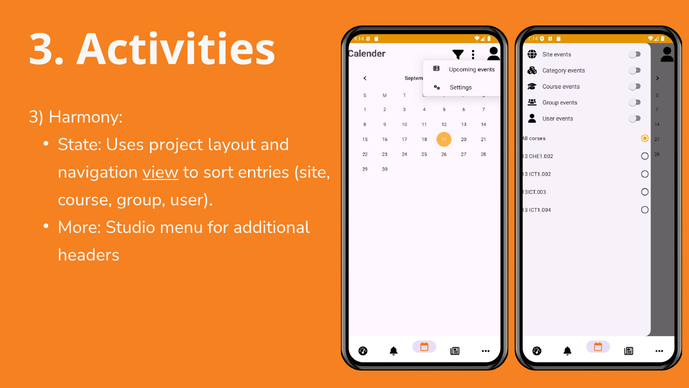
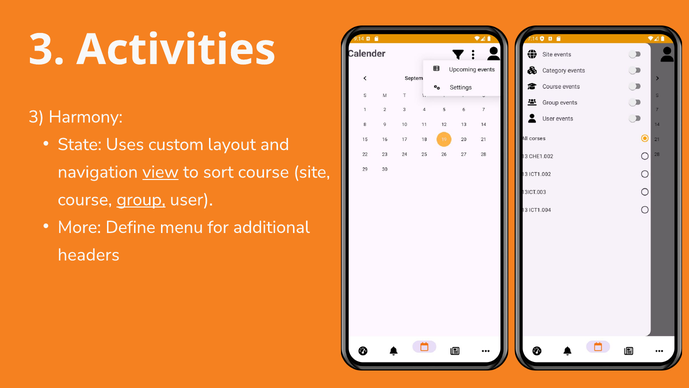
project: project -> custom (176, 144)
sort entries: entries -> course (263, 172)
group underline: none -> present (141, 199)
Studio: Studio -> Define (130, 227)
